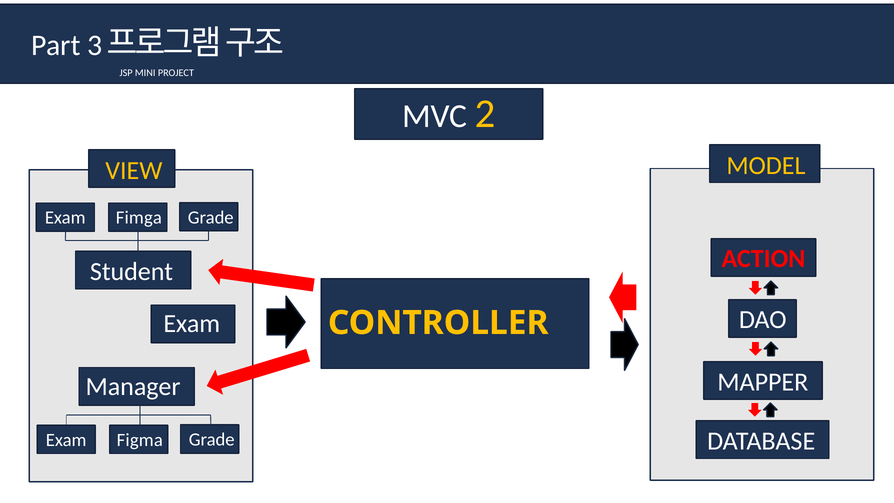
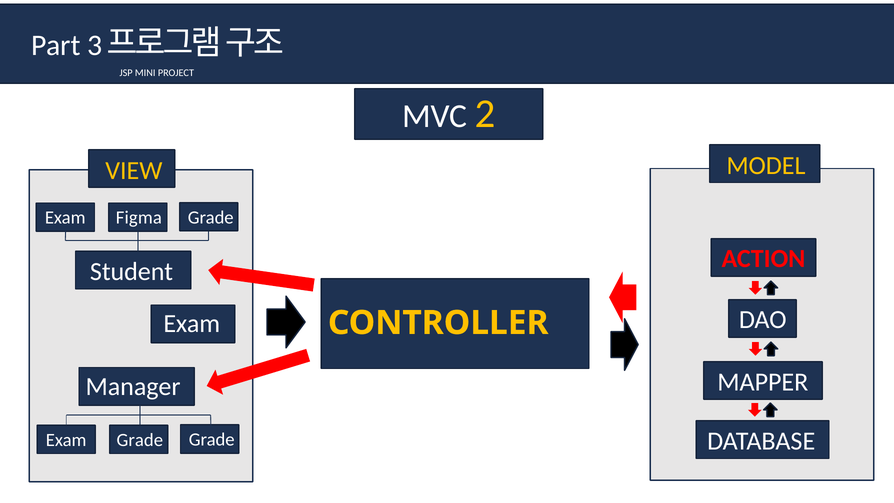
Fimga: Fimga -> Figma (139, 218)
Figma: Figma -> Grade (140, 440)
